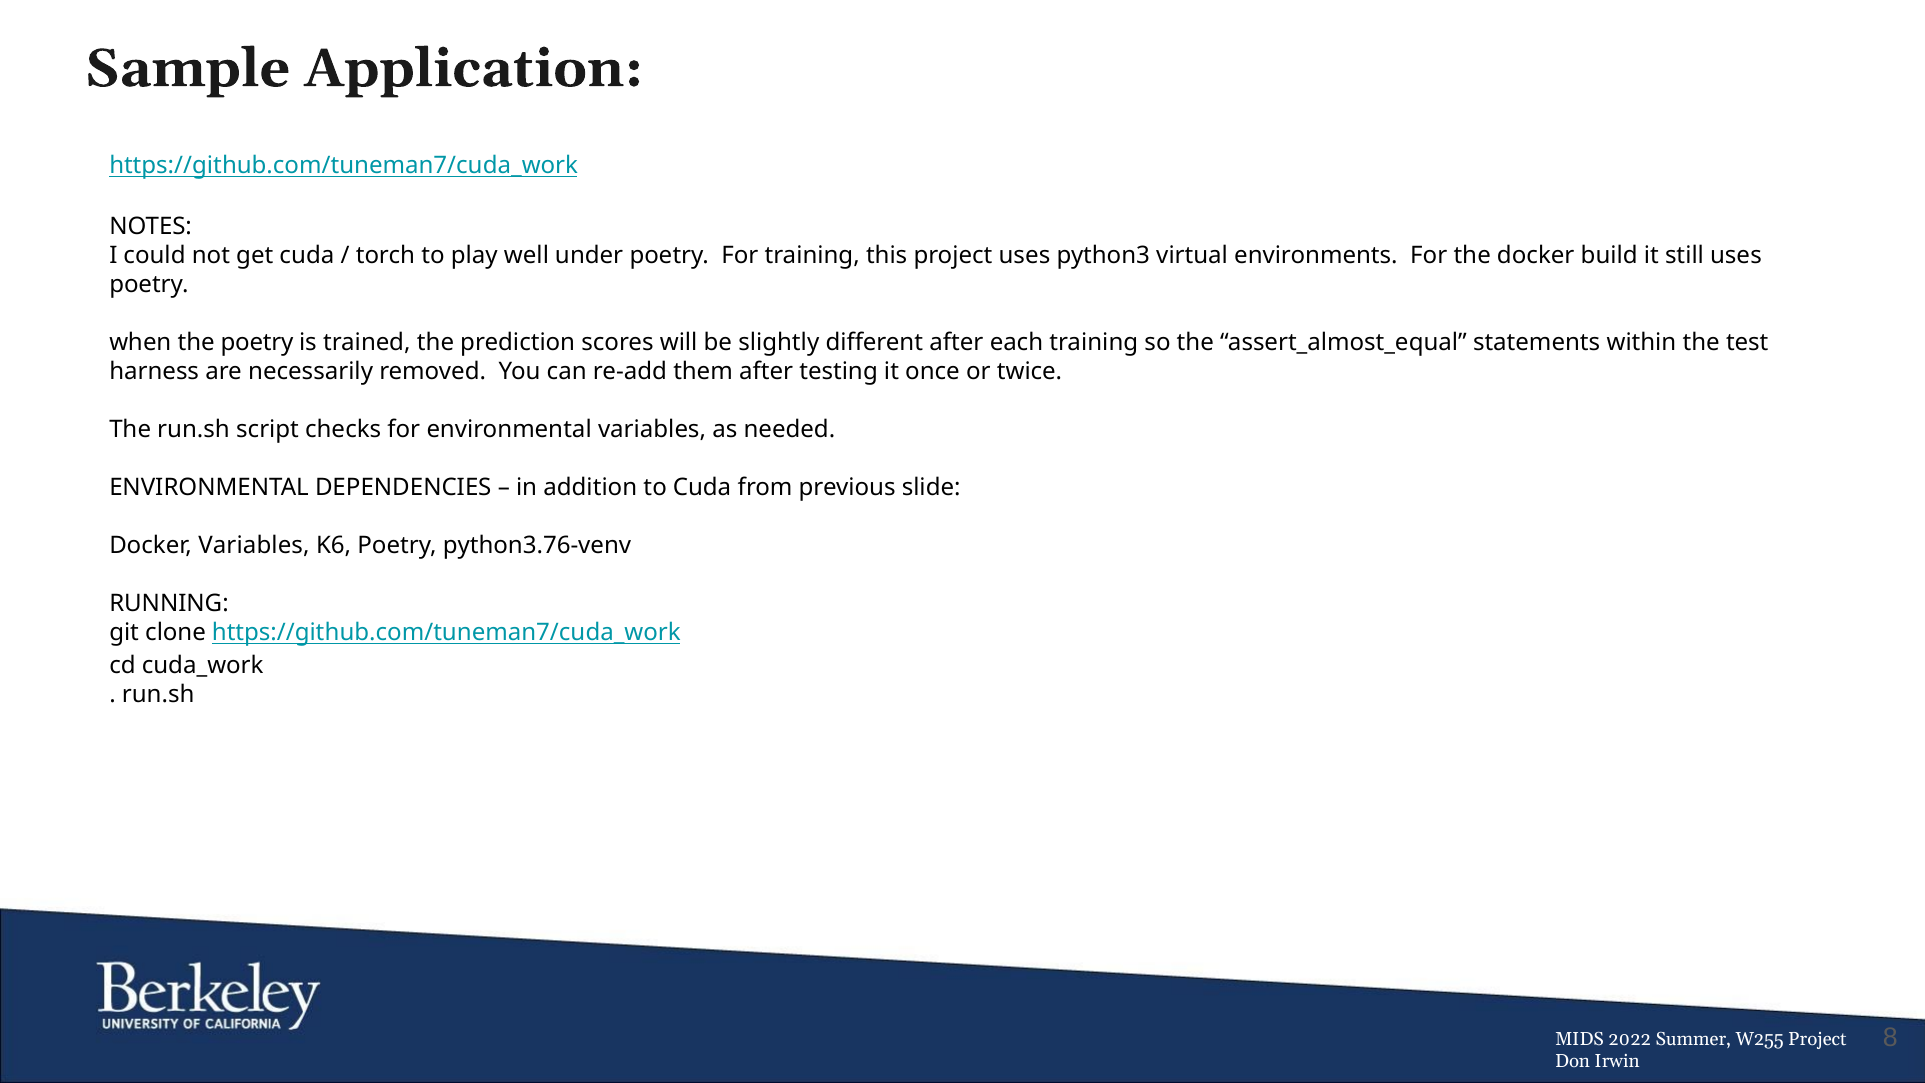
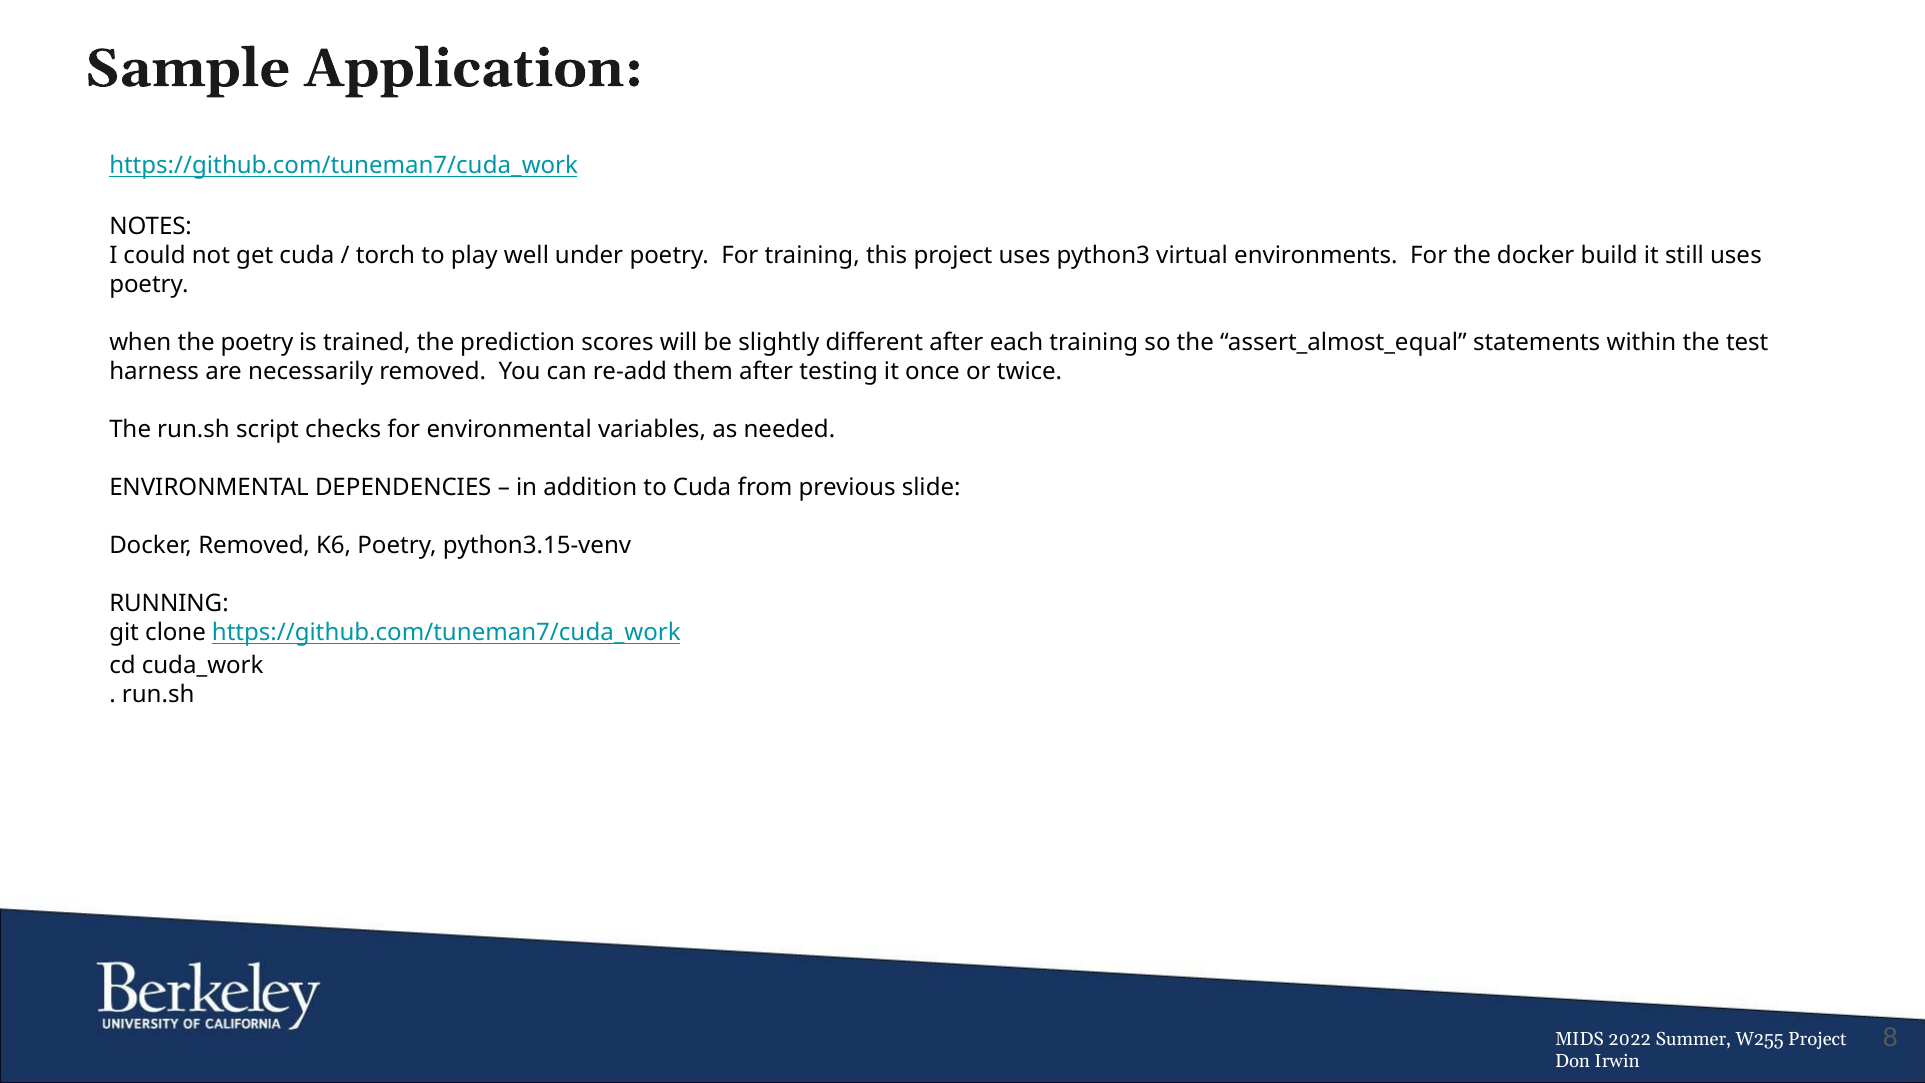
Docker Variables: Variables -> Removed (254, 545)
python3.76-venv: python3.76-venv -> python3.15-venv (537, 545)
